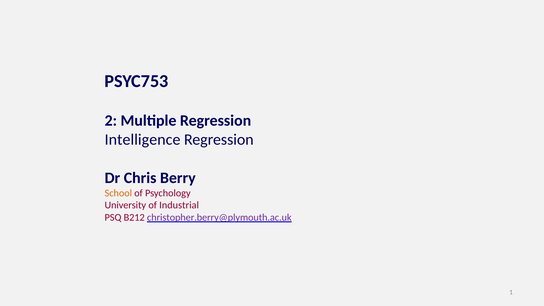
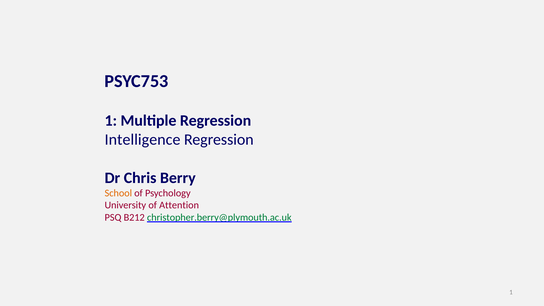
2: 2 -> 1 (111, 121)
Industrial: Industrial -> Attention (179, 205)
christopher.berry@plymouth.ac.uk colour: purple -> green (219, 217)
